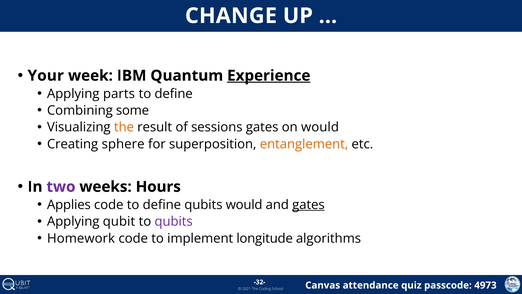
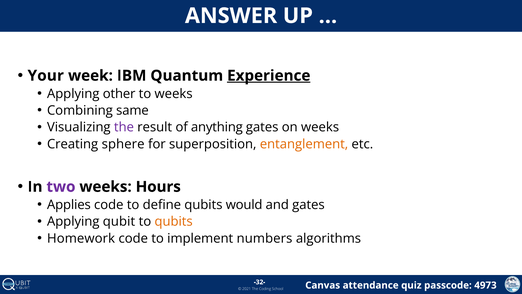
CHANGE: CHANGE -> ANSWER (231, 16)
parts: parts -> other (119, 94)
define: define -> weeks (174, 94)
some: some -> same (132, 110)
the colour: orange -> purple (124, 127)
sessions: sessions -> anything (217, 127)
on would: would -> weeks (320, 127)
gates underline: present -> none (308, 205)
qubits colour: purple -> orange (174, 221)
longitude: longitude -> numbers (264, 238)
